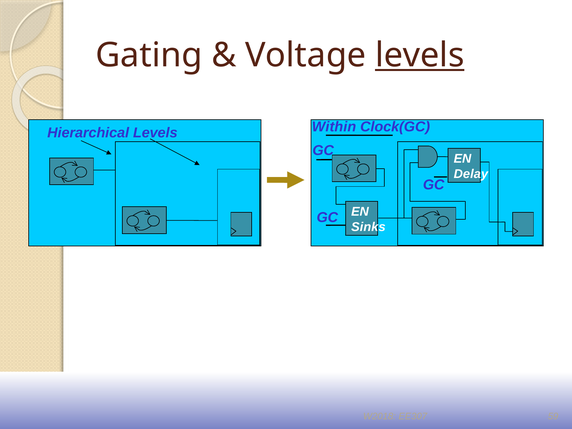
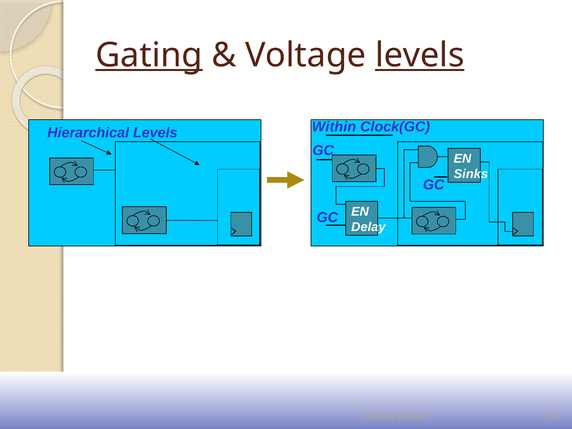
Gating underline: none -> present (149, 55)
Delay: Delay -> Sinks (471, 174)
Sinks: Sinks -> Delay (368, 227)
